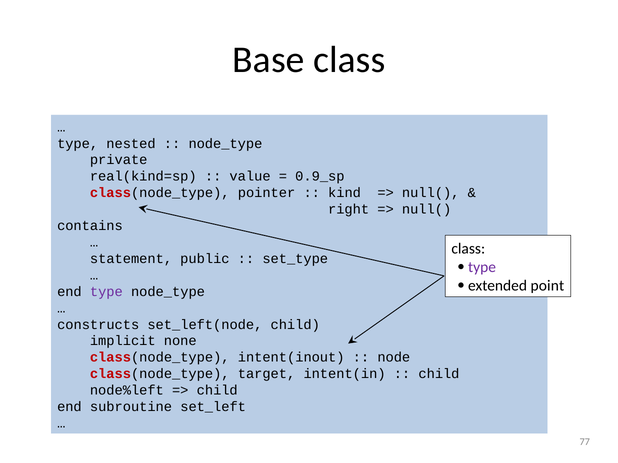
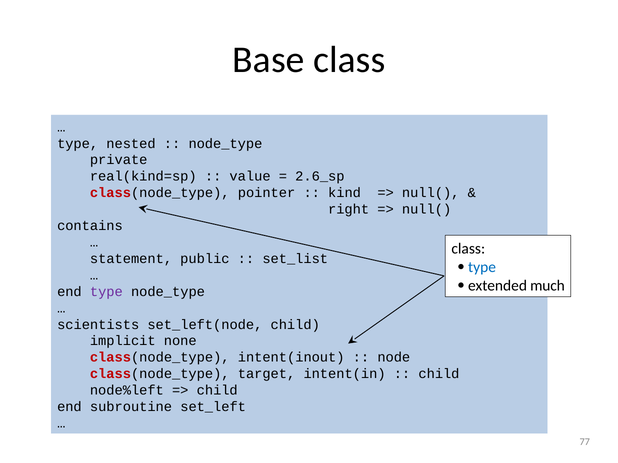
0.9_sp: 0.9_sp -> 2.6_sp (320, 177)
set_type: set_type -> set_list (295, 259)
type colour: purple -> blue (482, 268)
point: point -> much (548, 286)
constructs: constructs -> scientists (98, 325)
